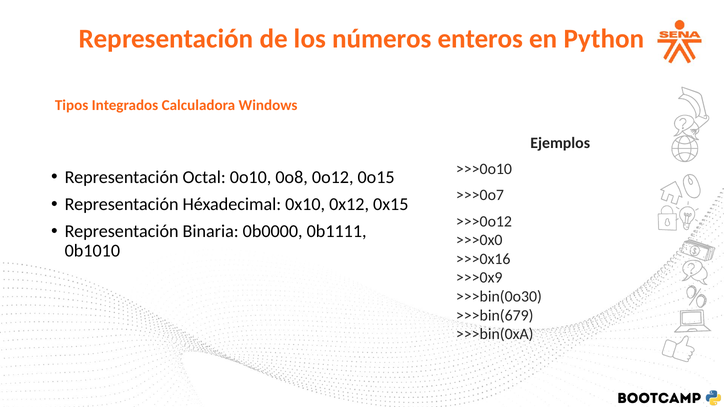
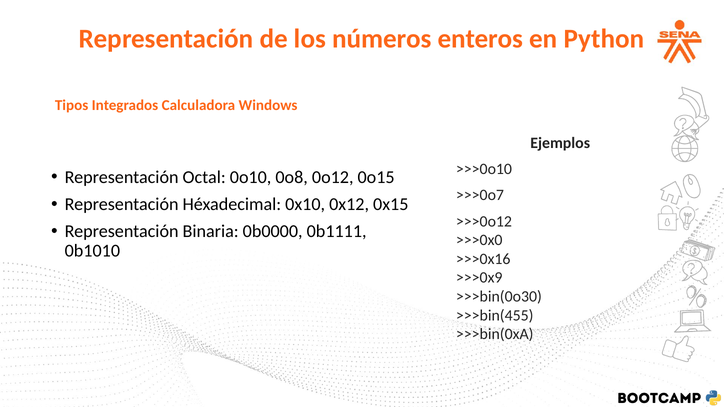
>>>bin(679: >>>bin(679 -> >>>bin(455 (495, 316)
